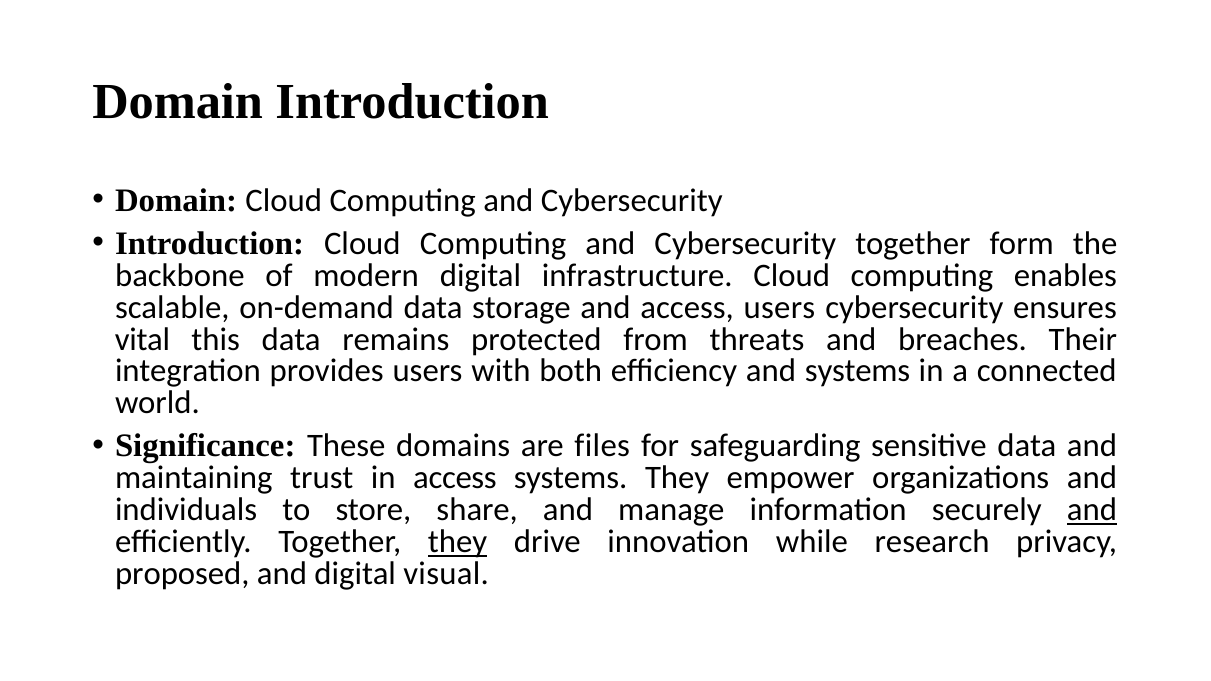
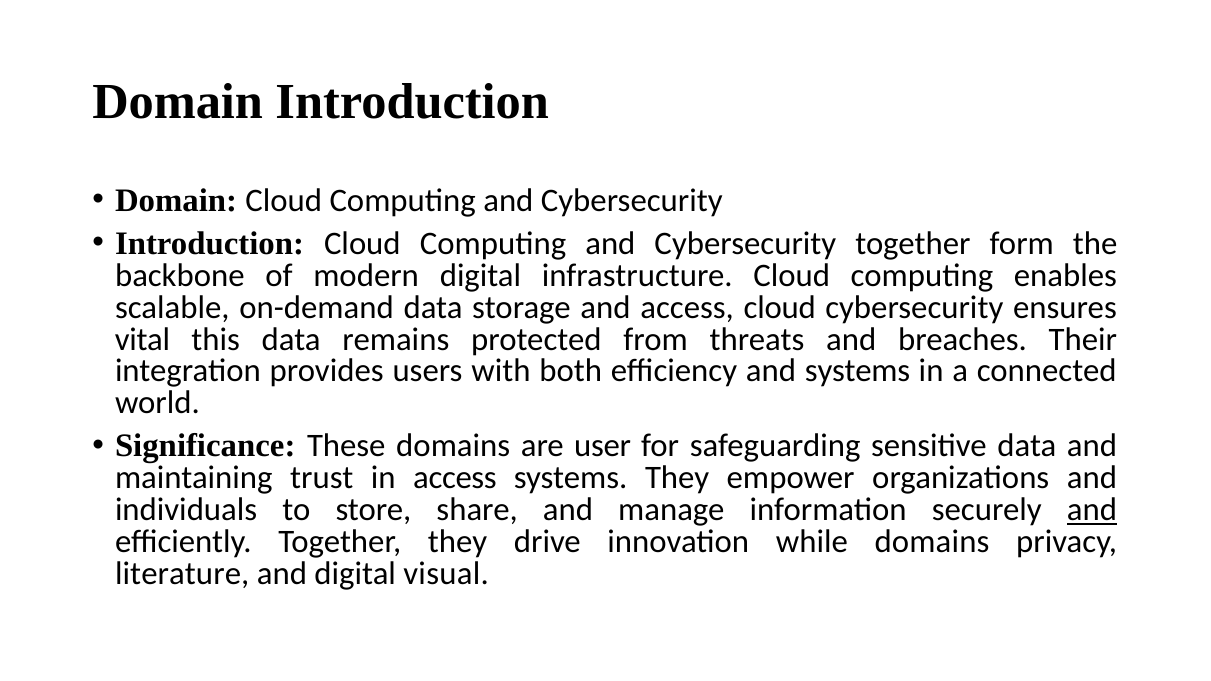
access users: users -> cloud (780, 307)
files: files -> user (603, 446)
they underline: present -> none (458, 542)
while research: research -> domains (932, 542)
proposed: proposed -> literature (182, 574)
